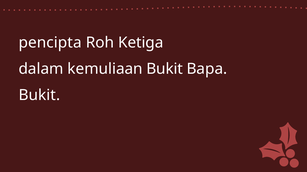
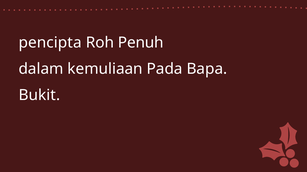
Ketiga: Ketiga -> Penuh (141, 43)
kemuliaan Bukit: Bukit -> Pada (165, 69)
